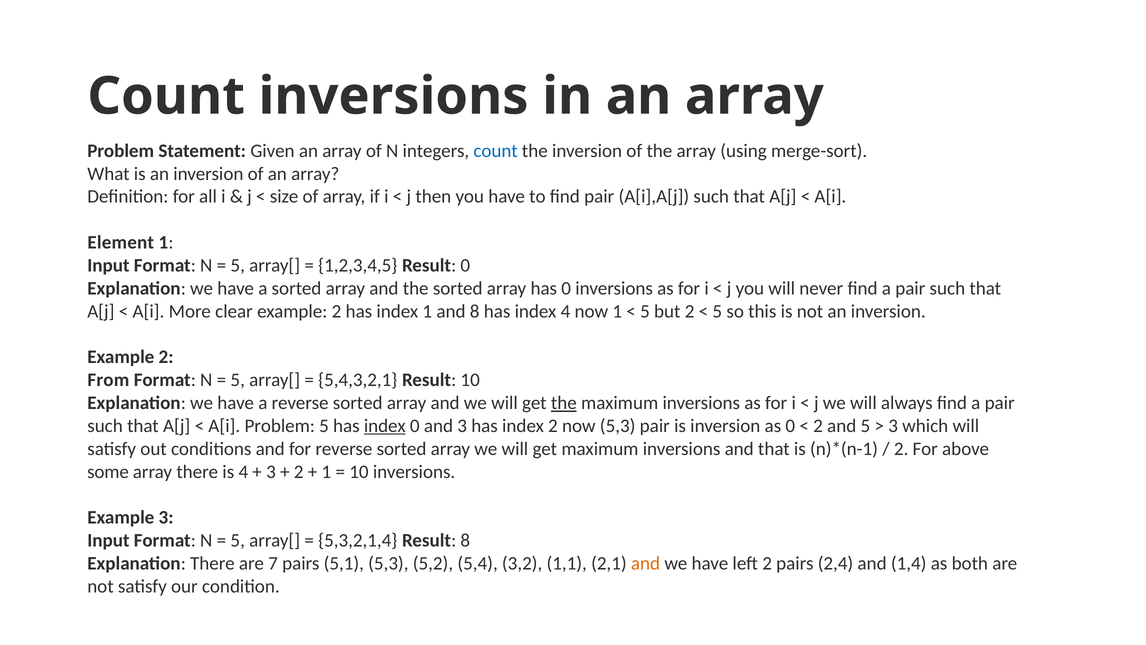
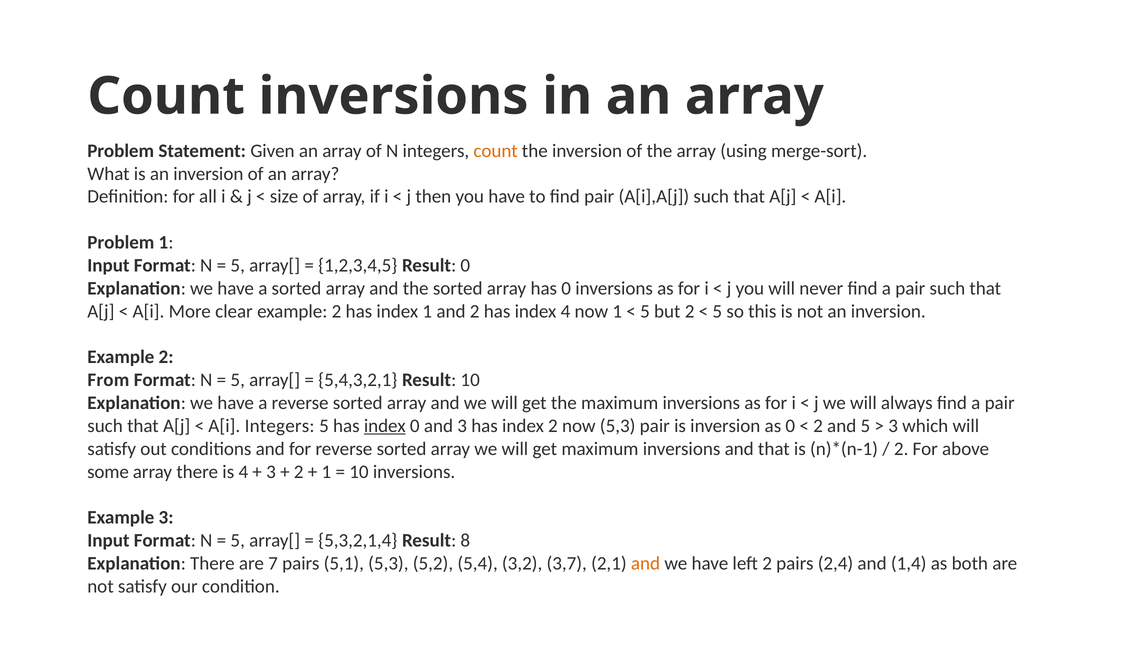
count colour: blue -> orange (496, 151)
Element: Element -> Problem (121, 242)
and 8: 8 -> 2 (475, 311)
the underline: present -> none (564, 403)
A[i Problem: Problem -> Integers (280, 426)
1,1: 1,1 -> 3,7 (567, 563)
